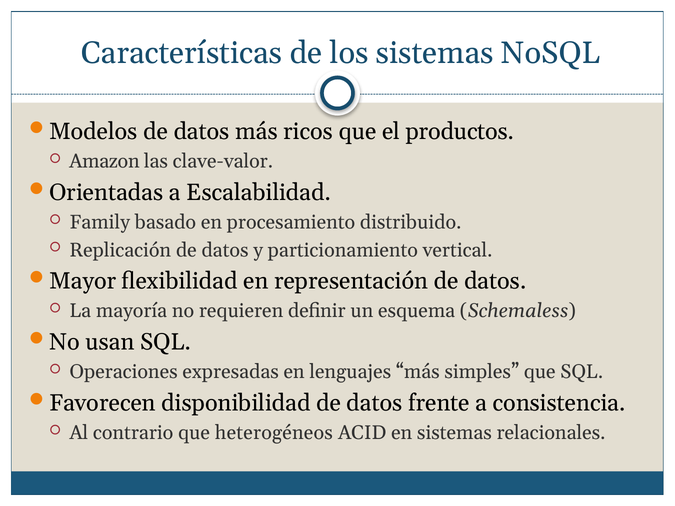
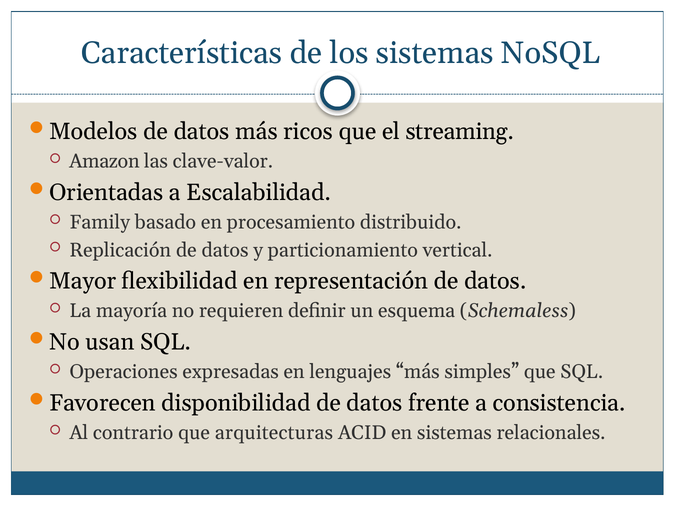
productos: productos -> streaming (460, 132)
heterogéneos: heterogéneos -> arquitecturas (274, 433)
